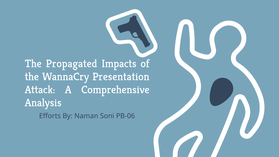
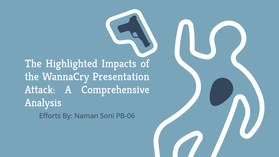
Propagated: Propagated -> Highlighted (72, 64)
